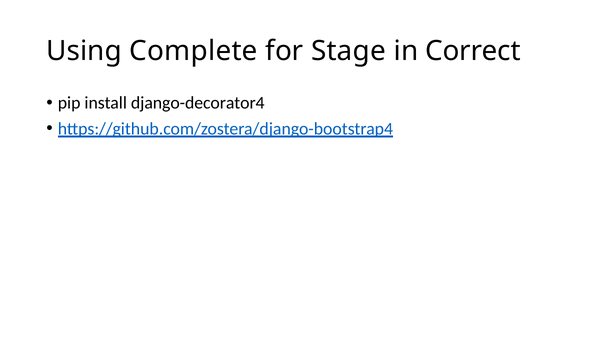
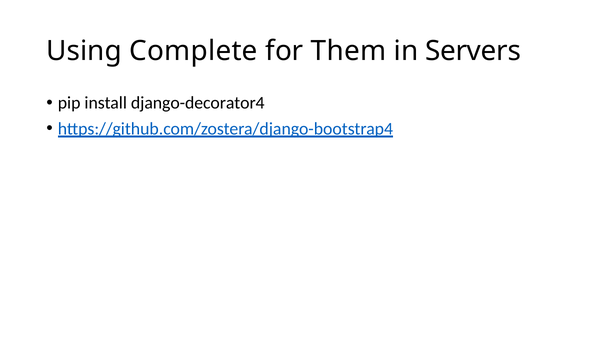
Stage: Stage -> Them (349, 51)
Correct: Correct -> Servers (473, 51)
